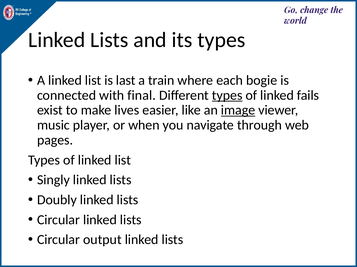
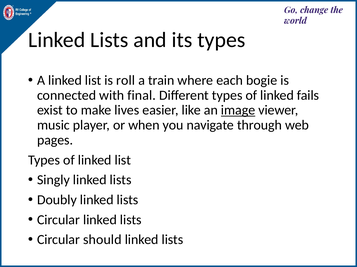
last: last -> roll (126, 80)
types underline: present -> none (227, 95)
output: output -> should (102, 240)
